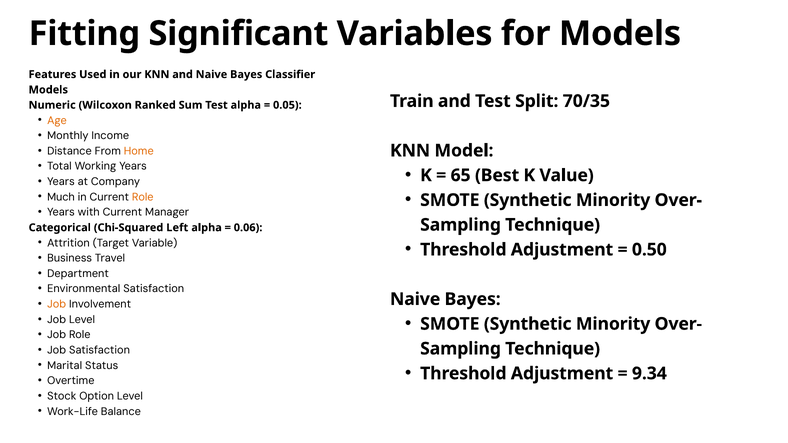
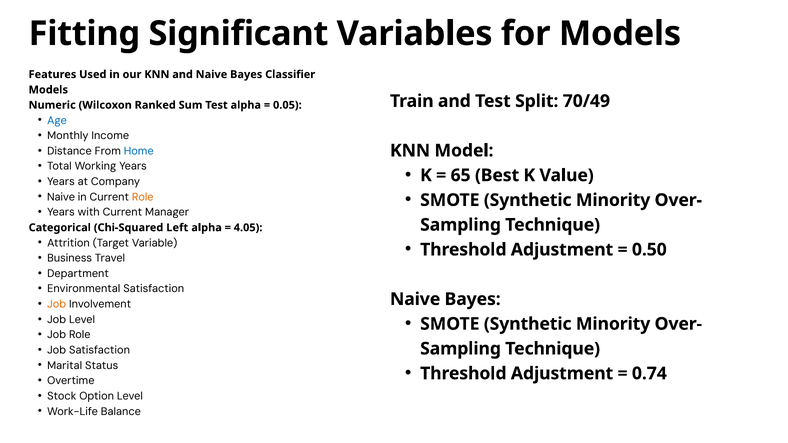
70/35: 70/35 -> 70/49 (586, 101)
Age colour: orange -> blue (57, 120)
Home colour: orange -> blue (139, 151)
Much: Much -> Naive (61, 197)
0.06: 0.06 -> 4.05 (248, 228)
9.34: 9.34 -> 0.74 (649, 374)
